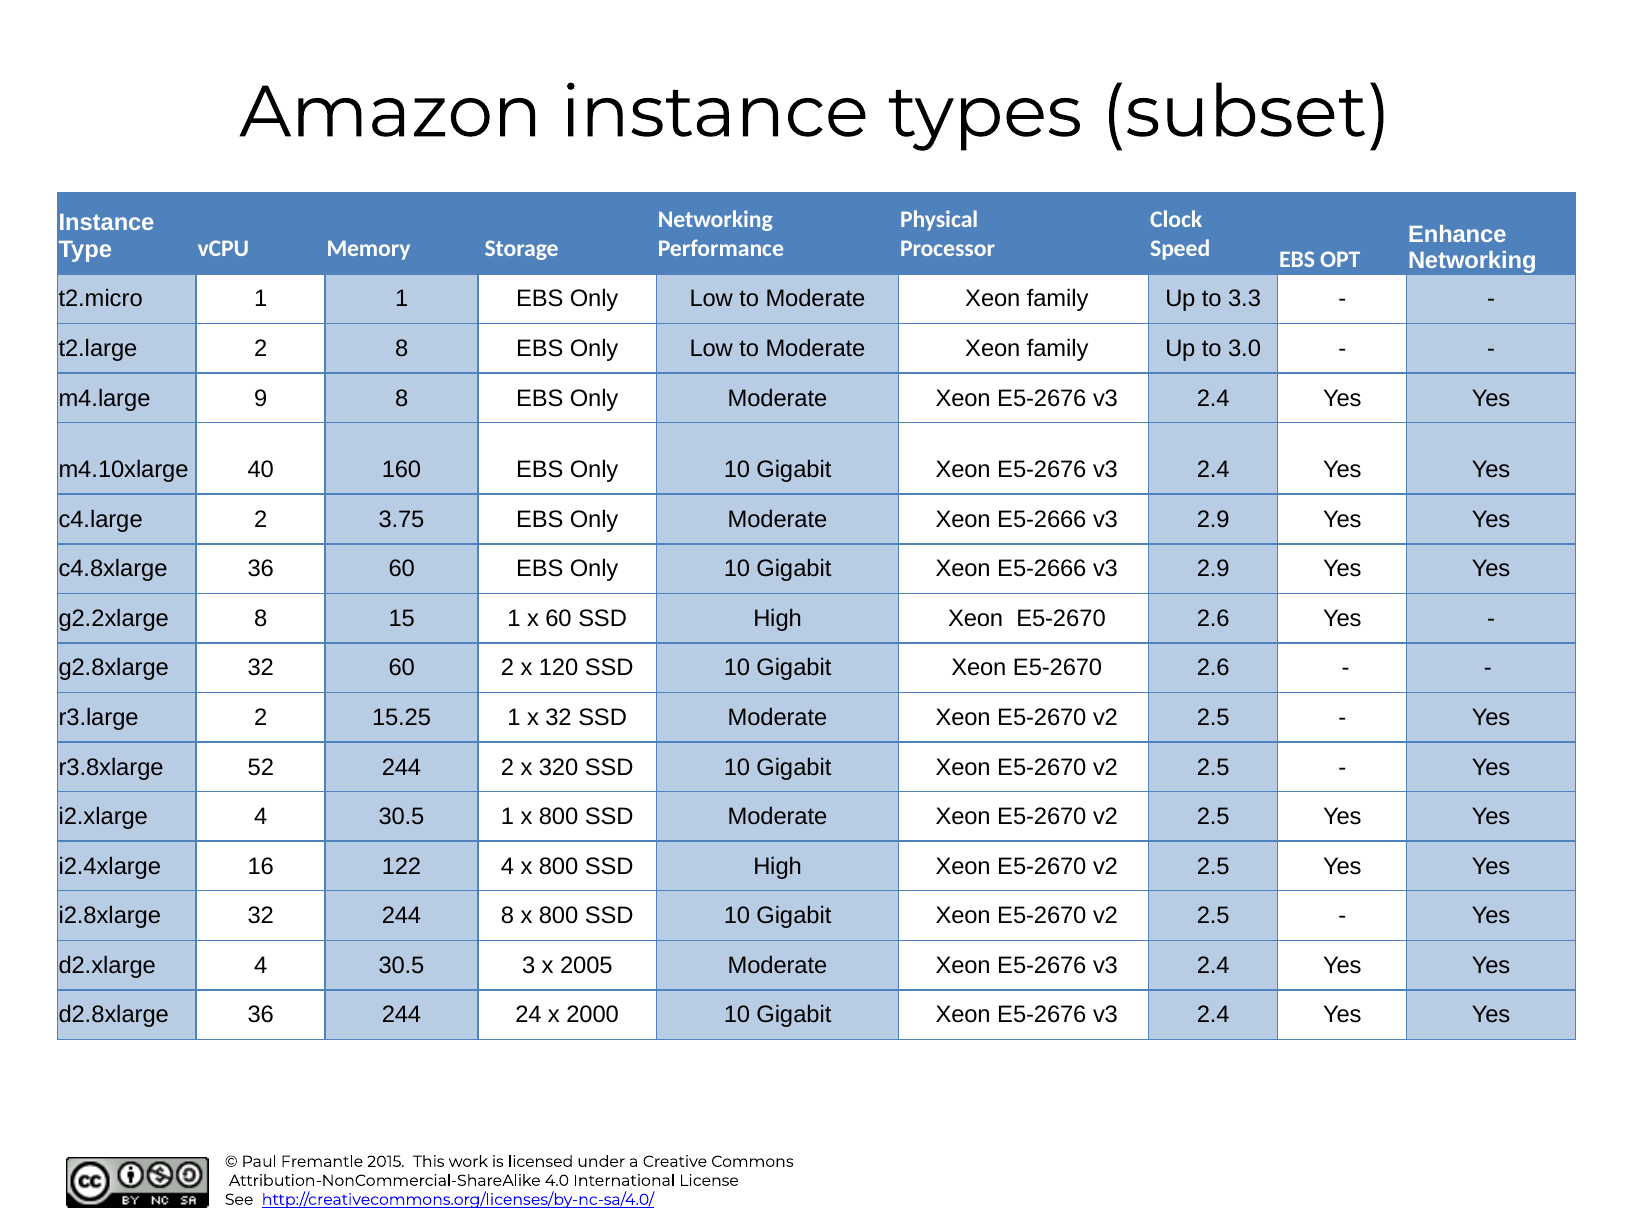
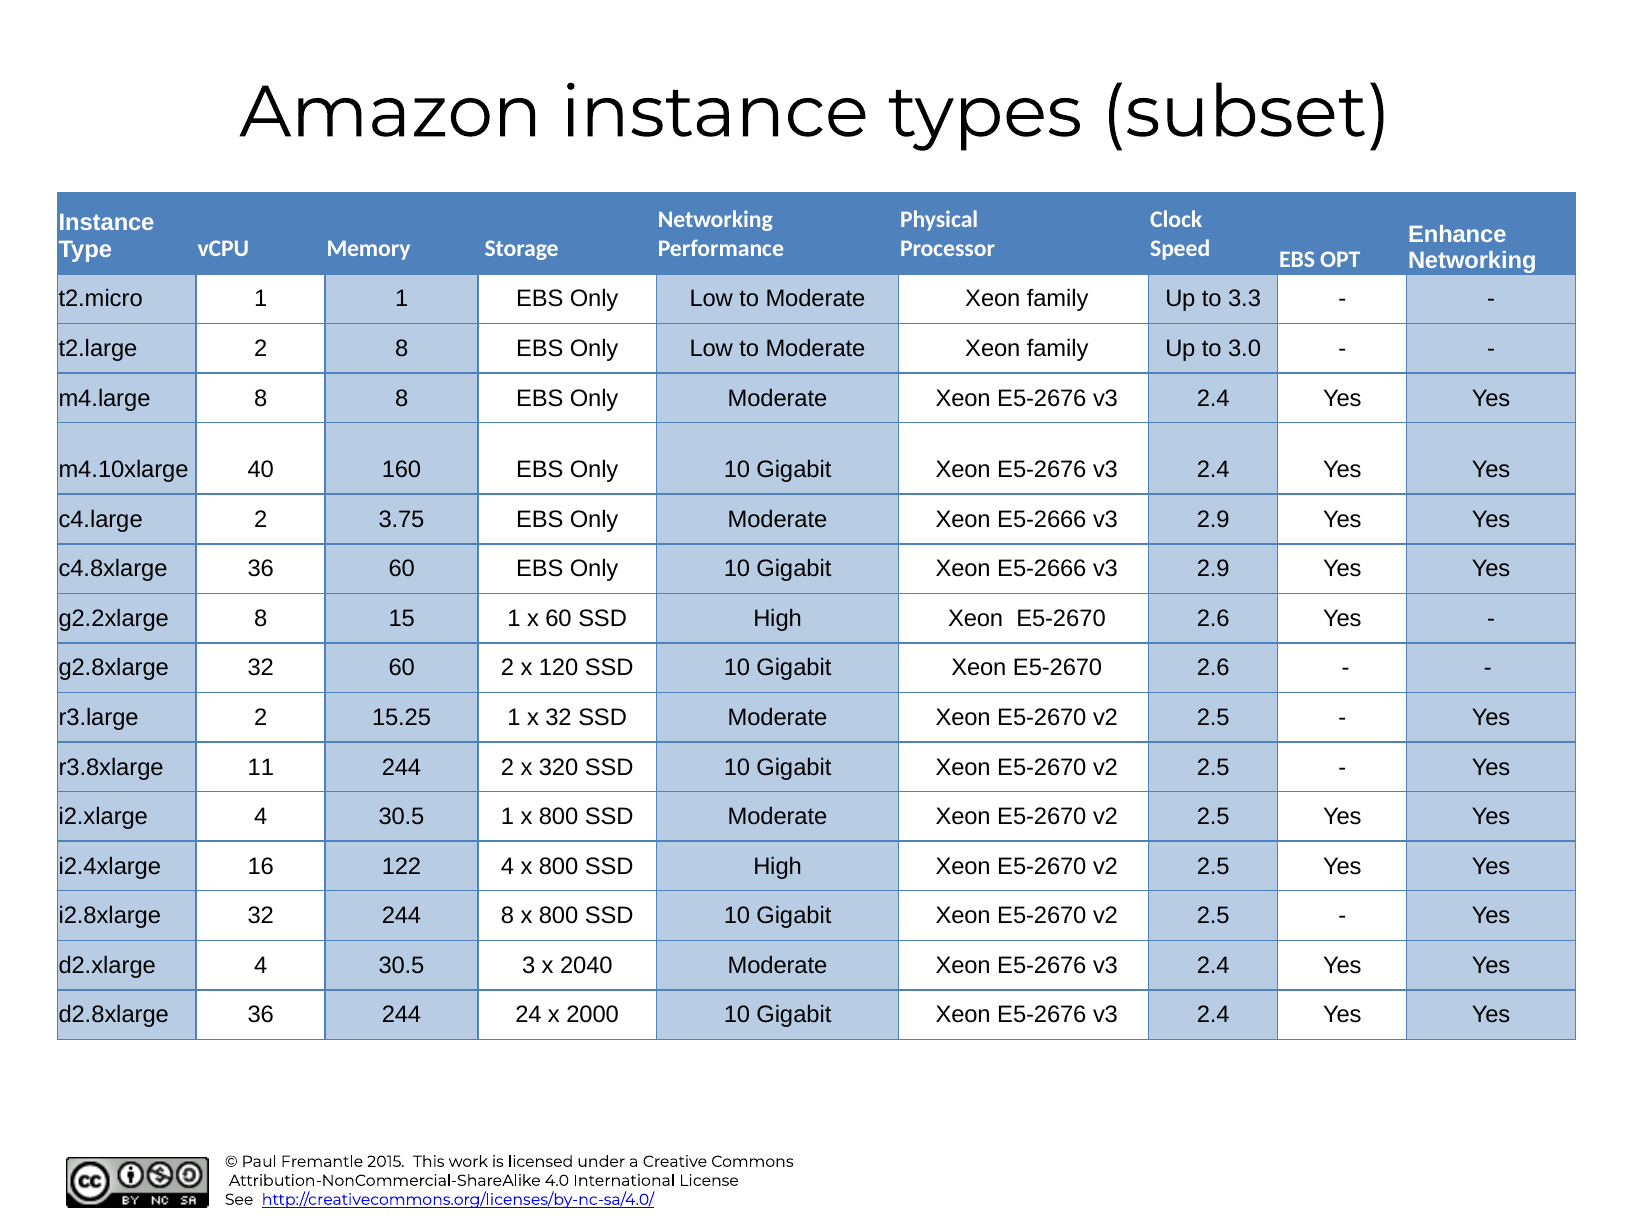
m4.large 9: 9 -> 8 (261, 398)
52: 52 -> 11 (261, 767)
2005: 2005 -> 2040 (586, 966)
